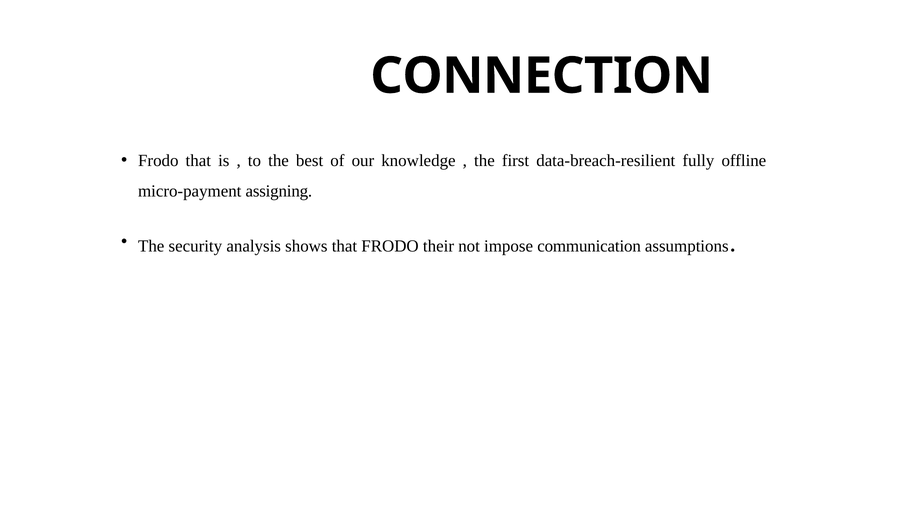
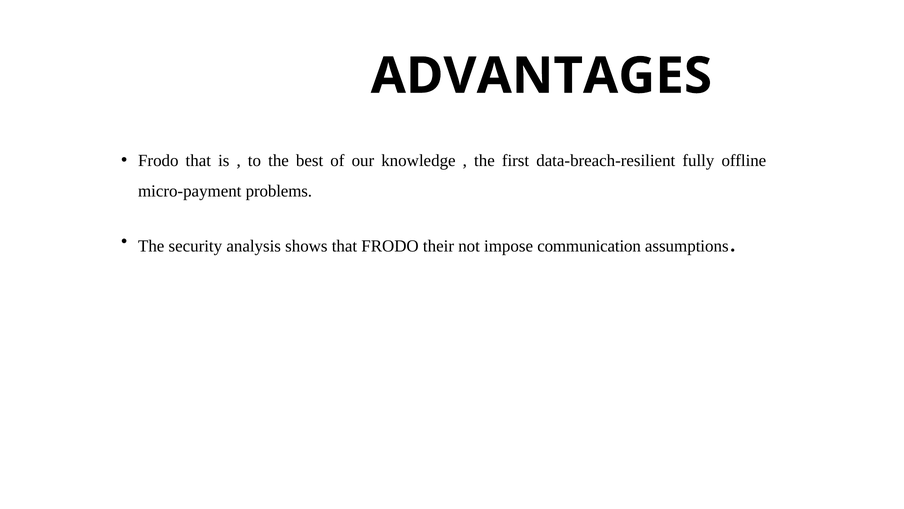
CONNECTION: CONNECTION -> ADVANTAGES (541, 76)
assigning: assigning -> problems (279, 191)
